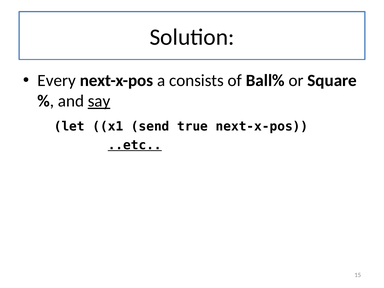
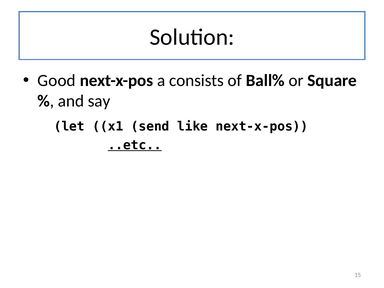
Every: Every -> Good (57, 81)
say underline: present -> none (99, 101)
true: true -> like (193, 126)
